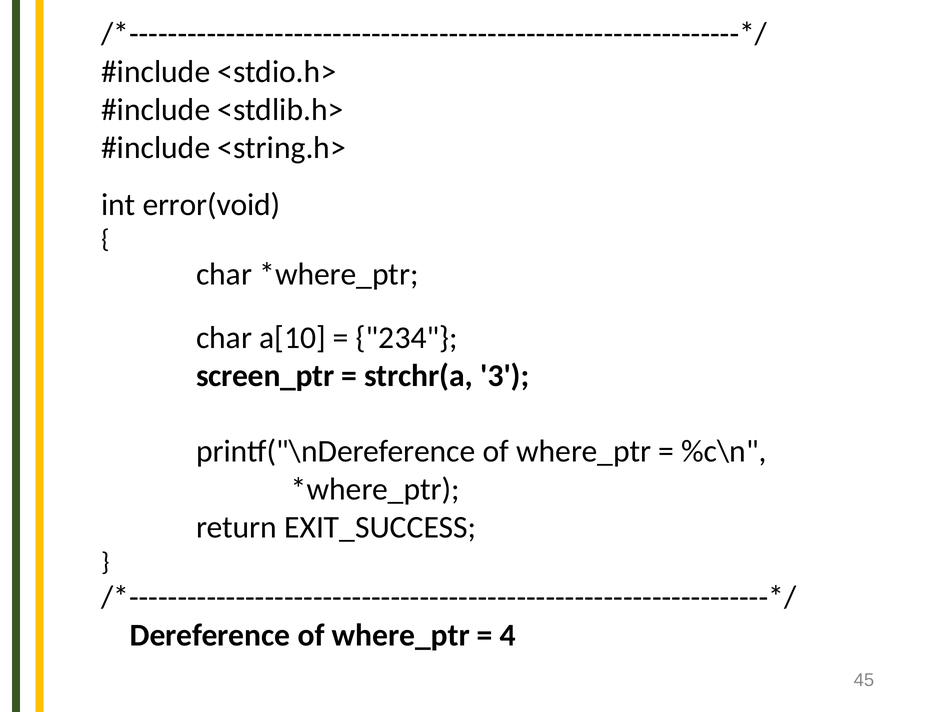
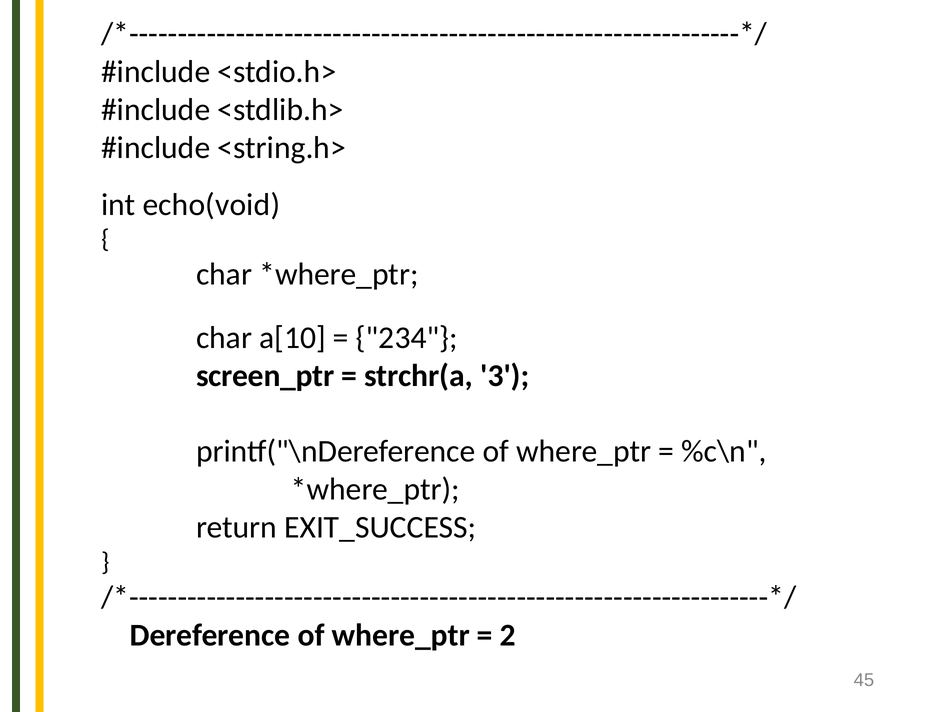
error(void: error(void -> echo(void (211, 205)
4: 4 -> 2 (508, 635)
